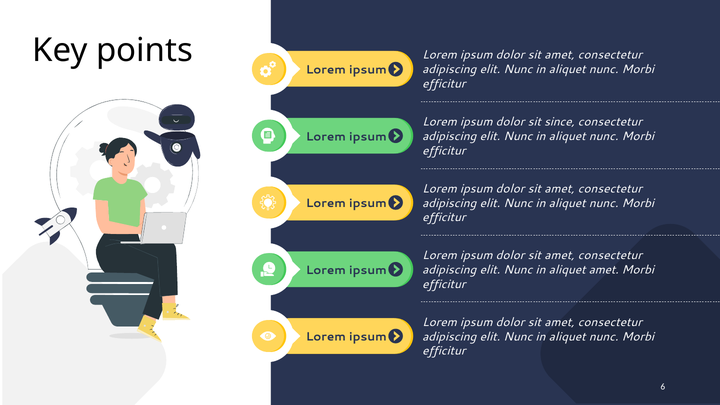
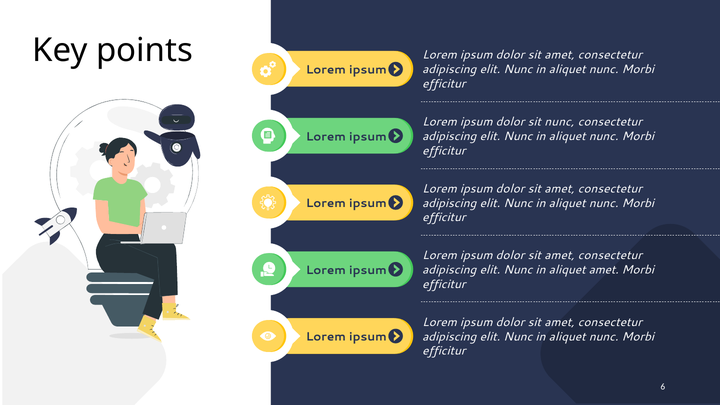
sit since: since -> nunc (559, 122)
